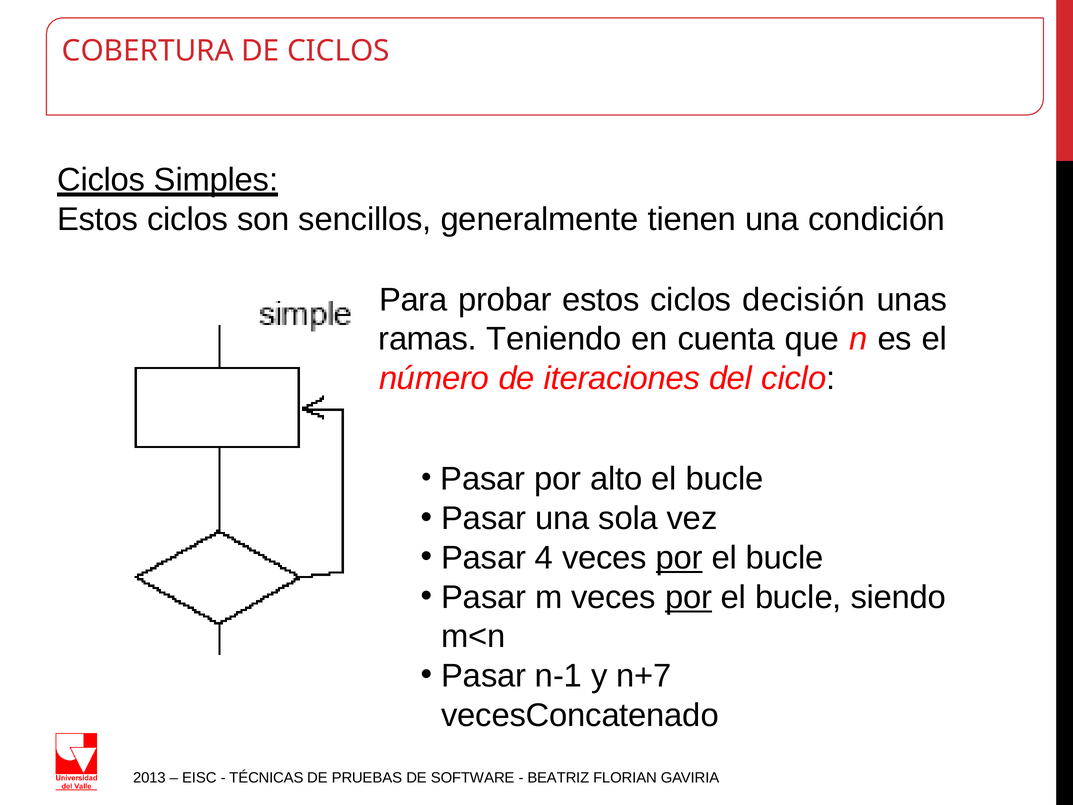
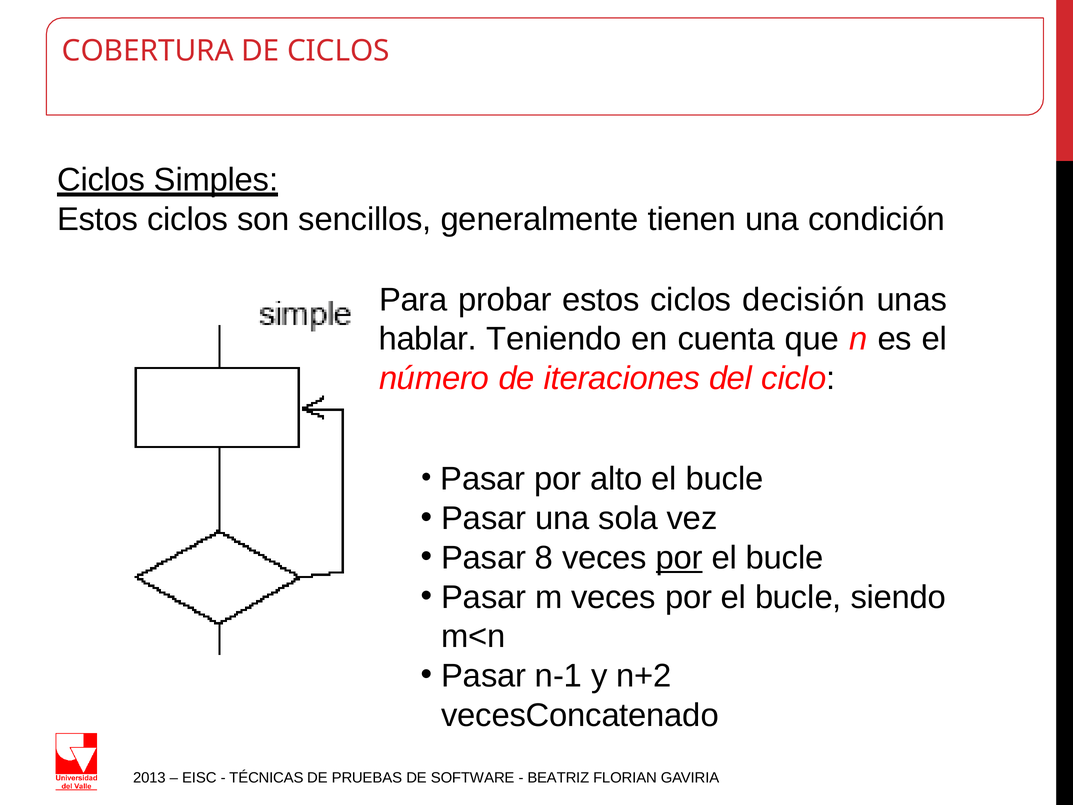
ramas: ramas -> hablar (428, 339)
4: 4 -> 8 (544, 558)
por underline: present -> none (689, 597)
n+7: n+7 -> n+2 (644, 676)
